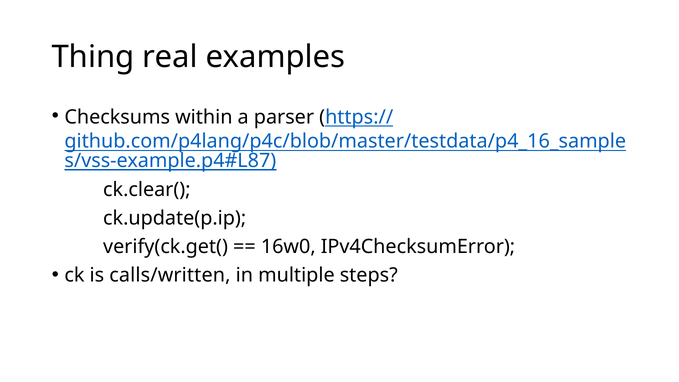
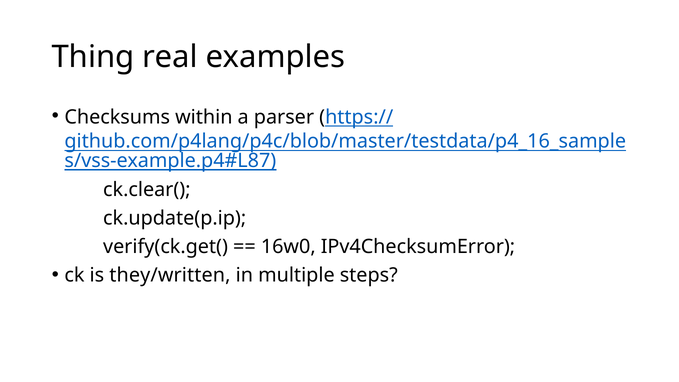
calls/written: calls/written -> they/written (170, 275)
